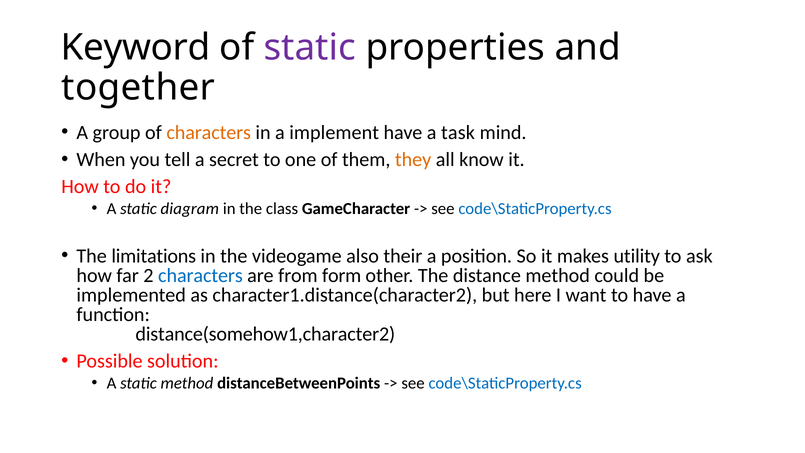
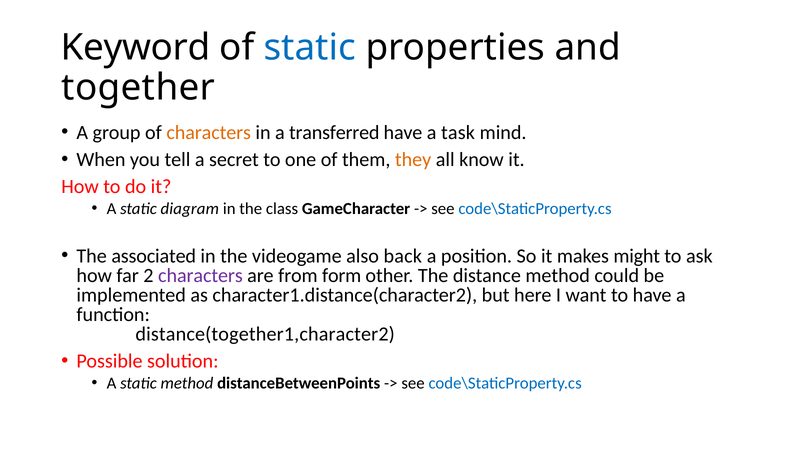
static colour: purple -> blue (310, 48)
implement: implement -> transferred (334, 133)
limitations: limitations -> associated (154, 256)
their: their -> back (403, 256)
utility: utility -> might (637, 256)
characters colour: blue -> purple (200, 275)
distance(somehow1,character2: distance(somehow1,character2 -> distance(together1,character2 (265, 334)
